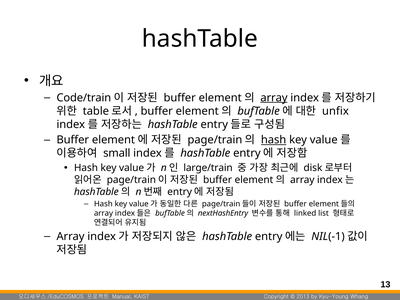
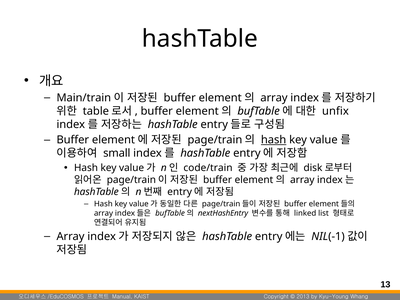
Code/train: Code/train -> Main/train (84, 98)
array underline: present -> none (274, 98)
large/train: large/train -> code/train (208, 168)
